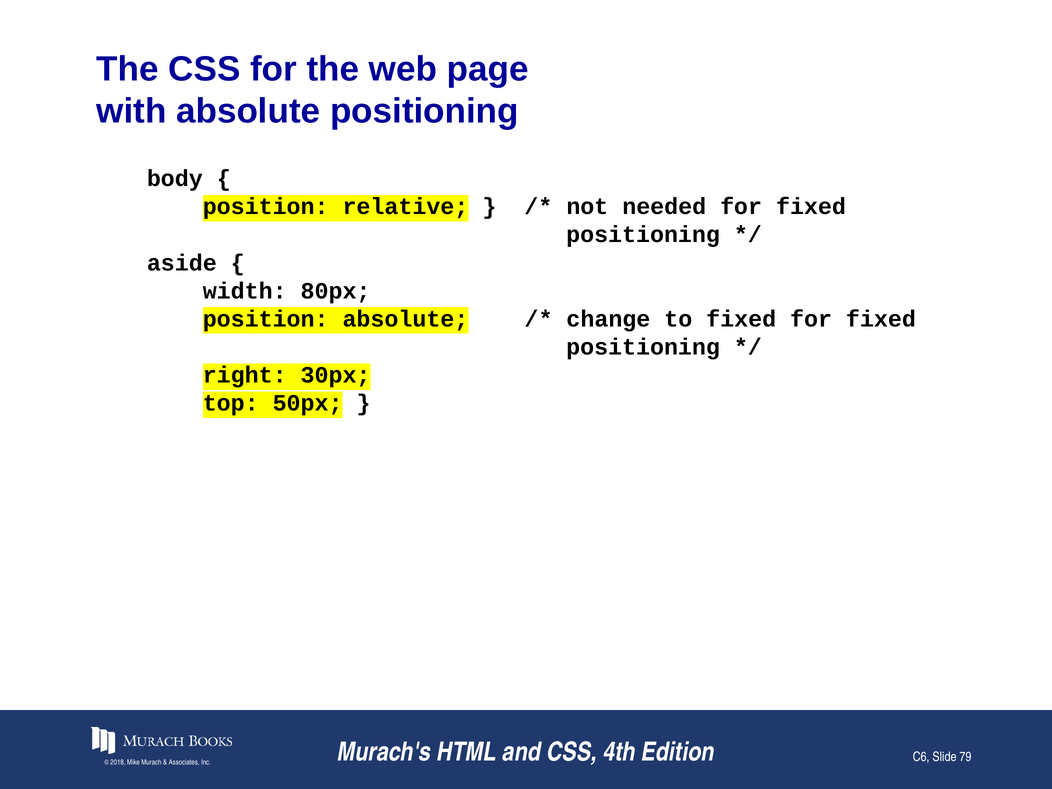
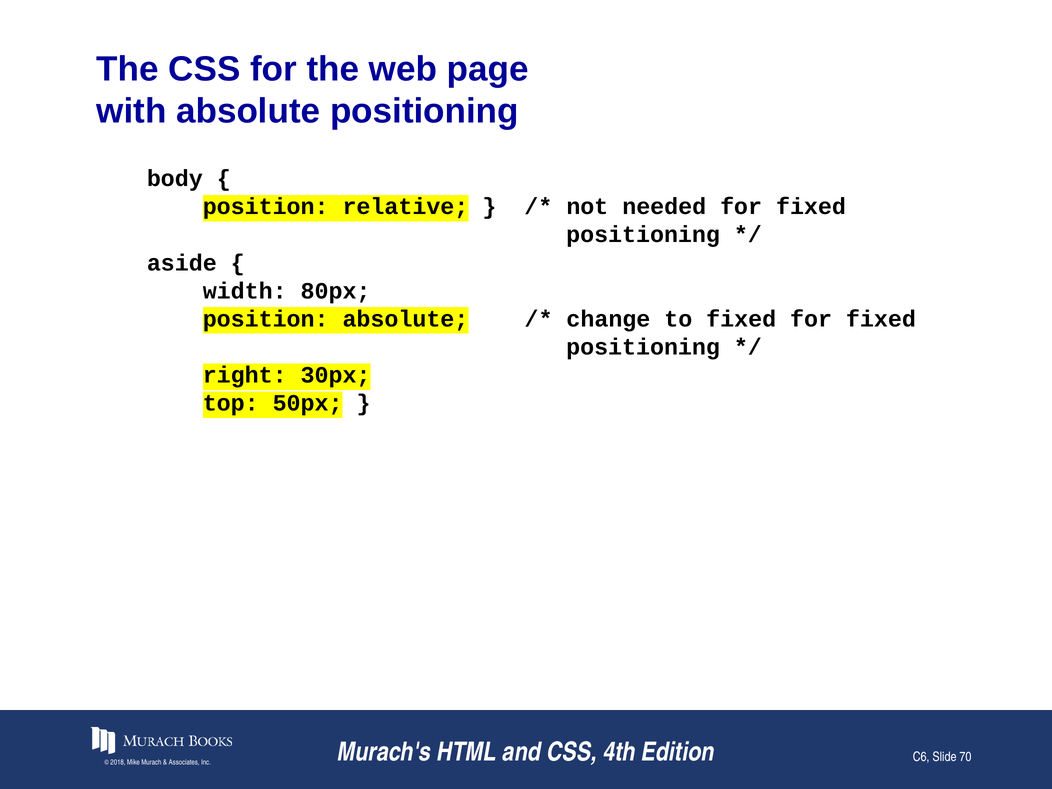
79: 79 -> 70 (965, 757)
